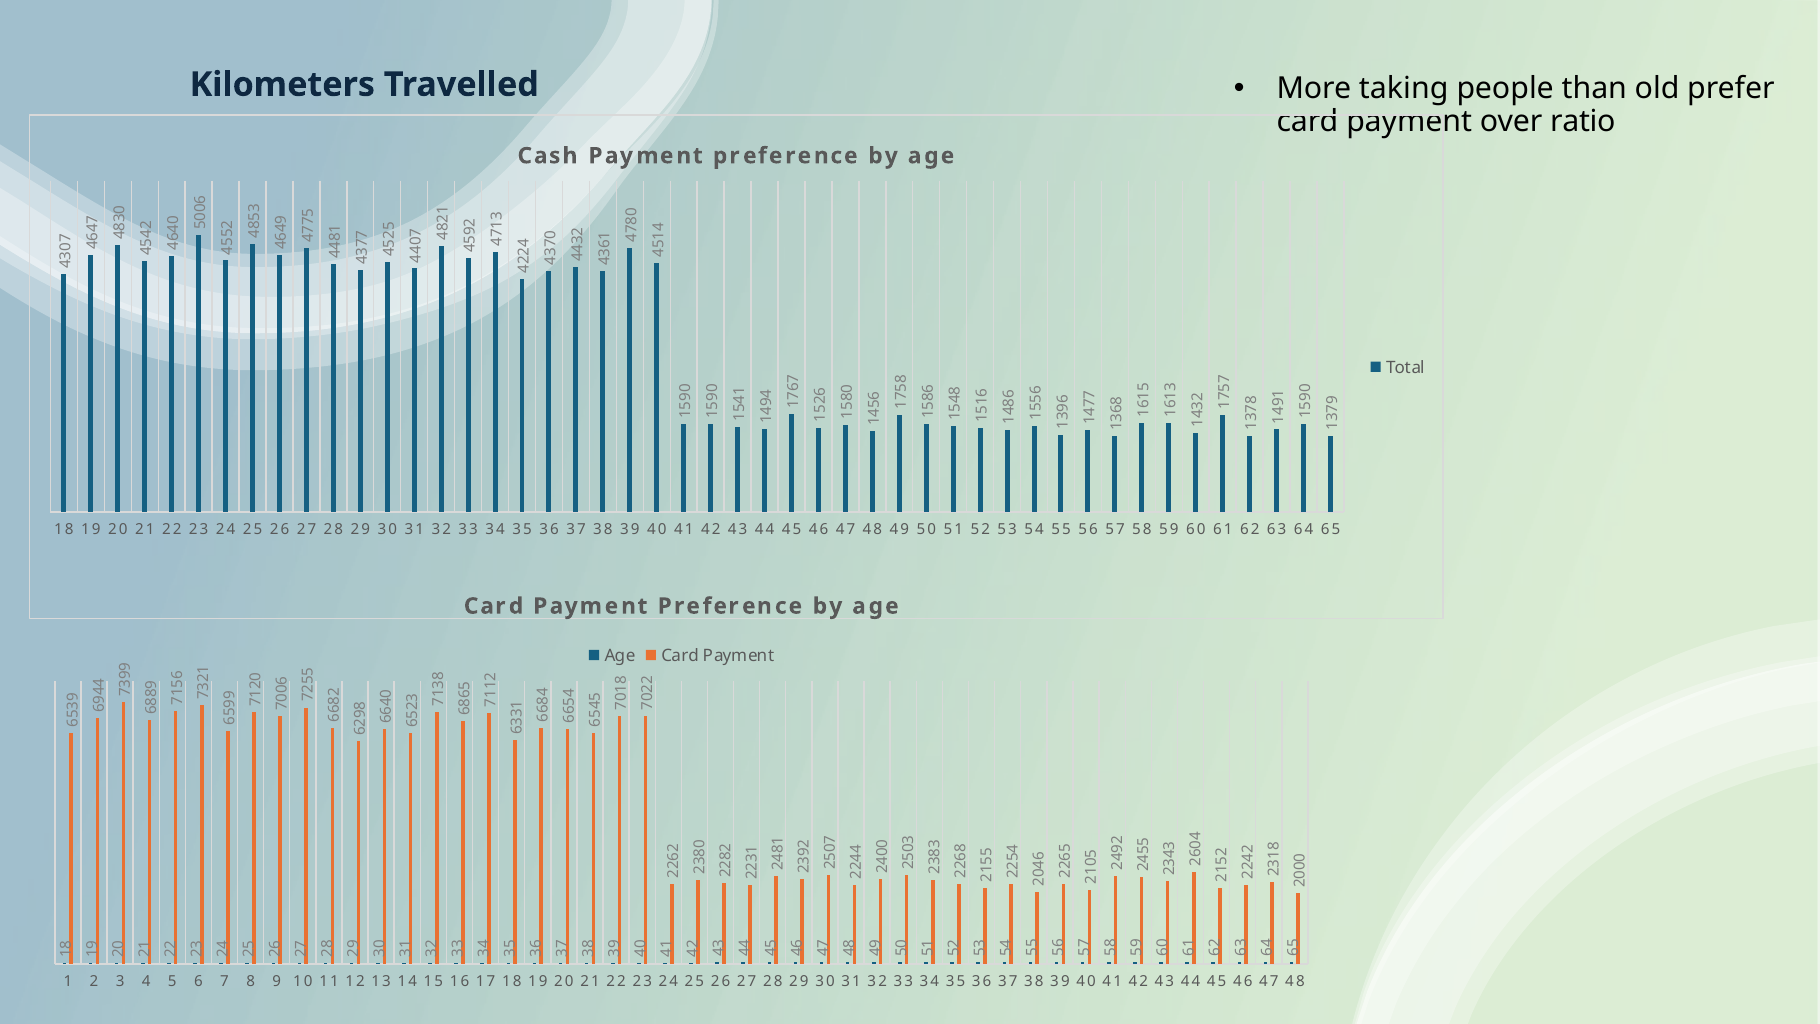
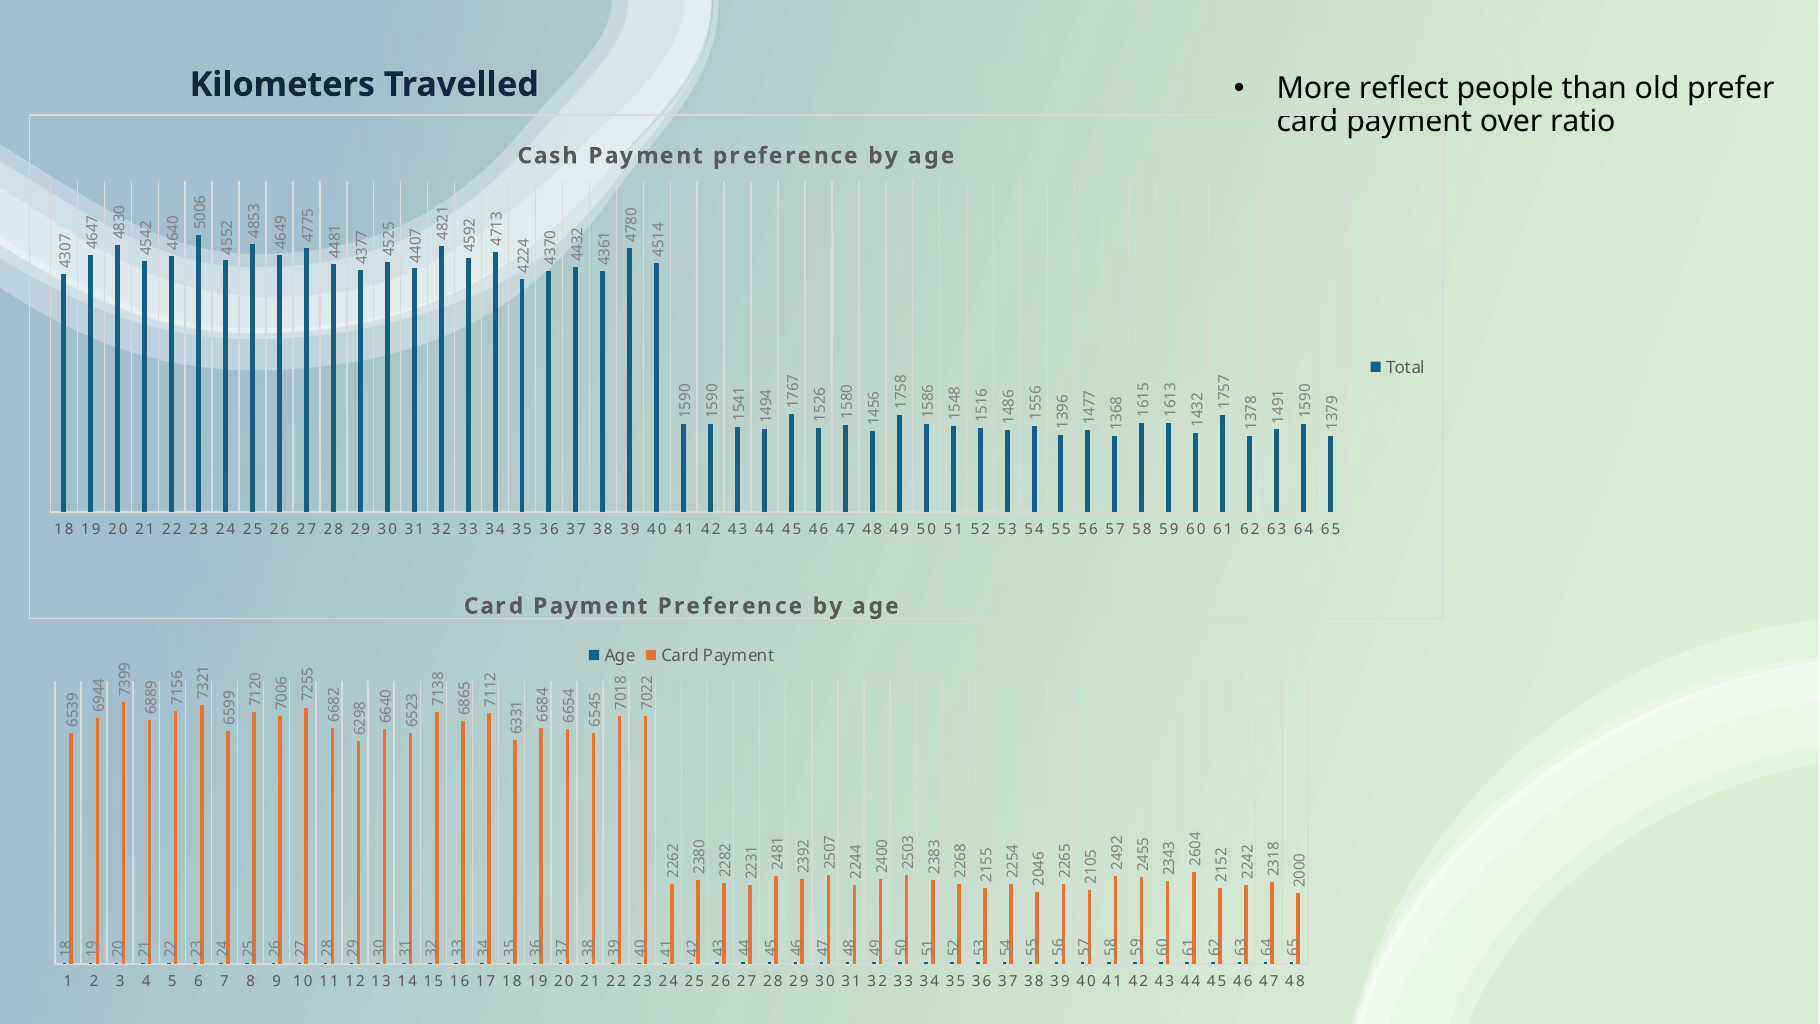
taking: taking -> reflect (1404, 88)
